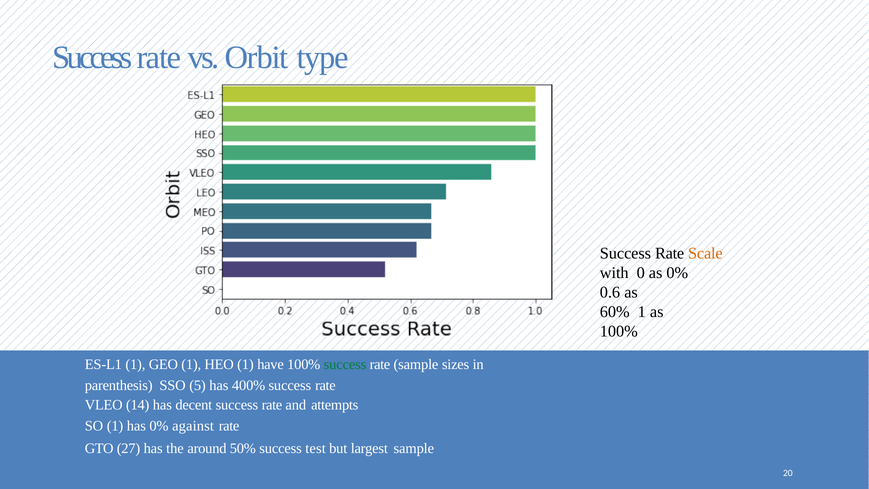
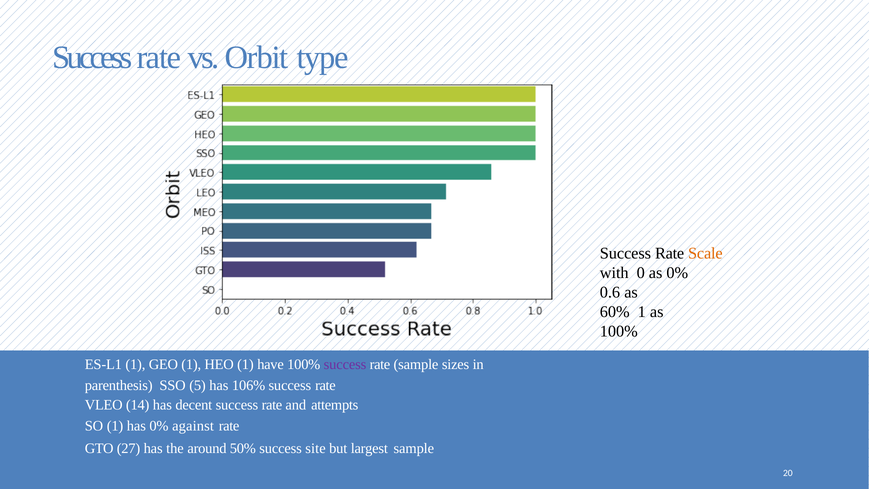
success colour: green -> purple (345, 364)
400%: 400% -> 106% (249, 385)
test: test -> site (316, 448)
